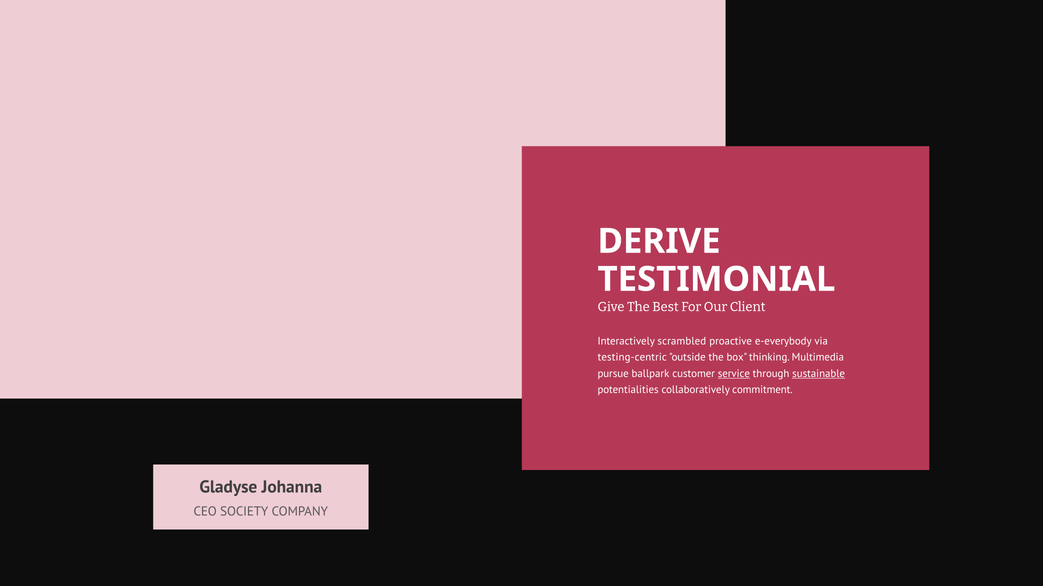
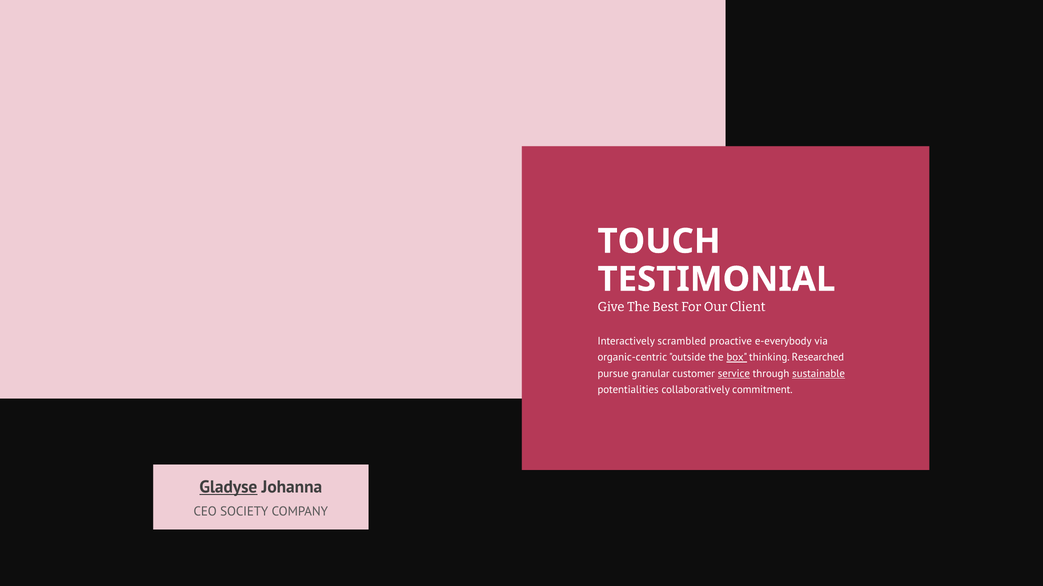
DERIVE: DERIVE -> TOUCH (659, 242)
testing-centric: testing-centric -> organic-centric (632, 358)
box underline: none -> present (737, 358)
Multimedia: Multimedia -> Researched (818, 358)
ballpark: ballpark -> granular (651, 374)
Gladyse underline: none -> present (228, 488)
